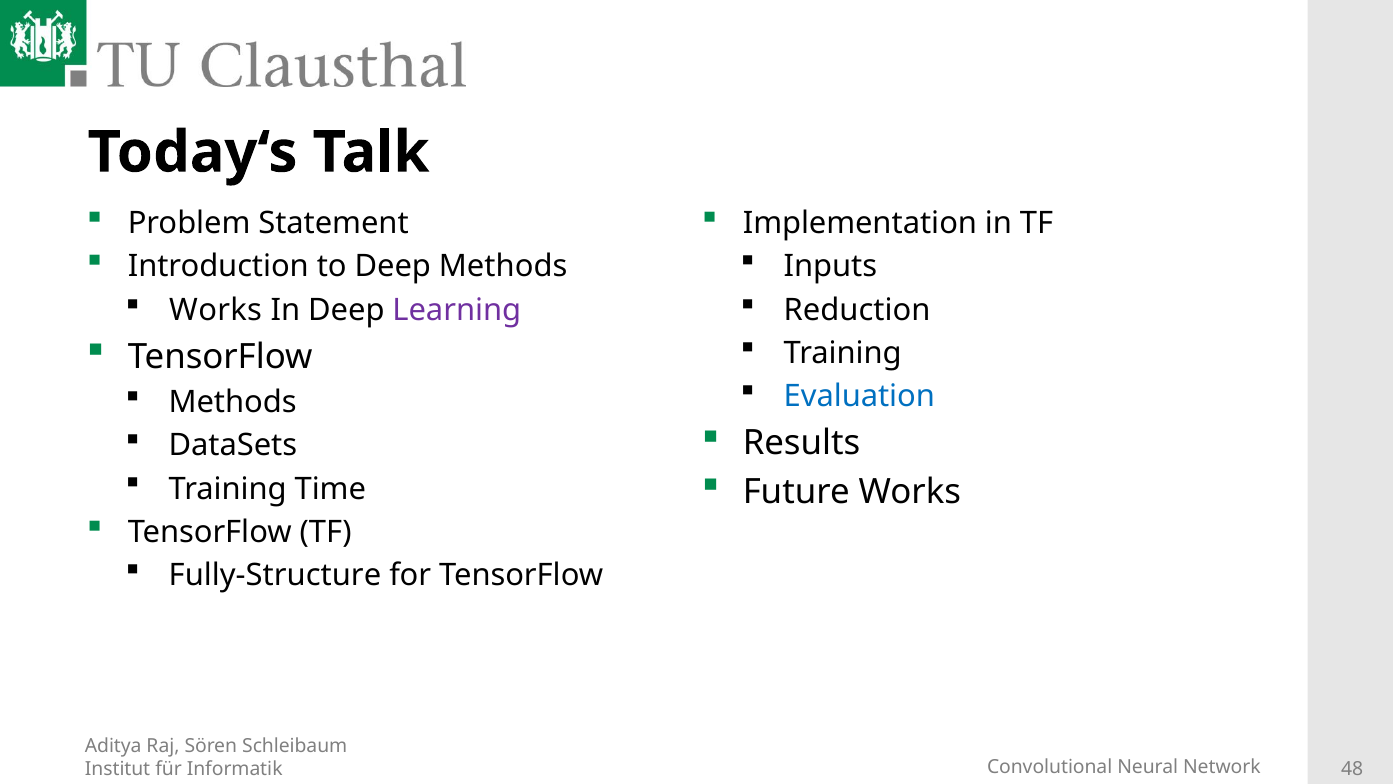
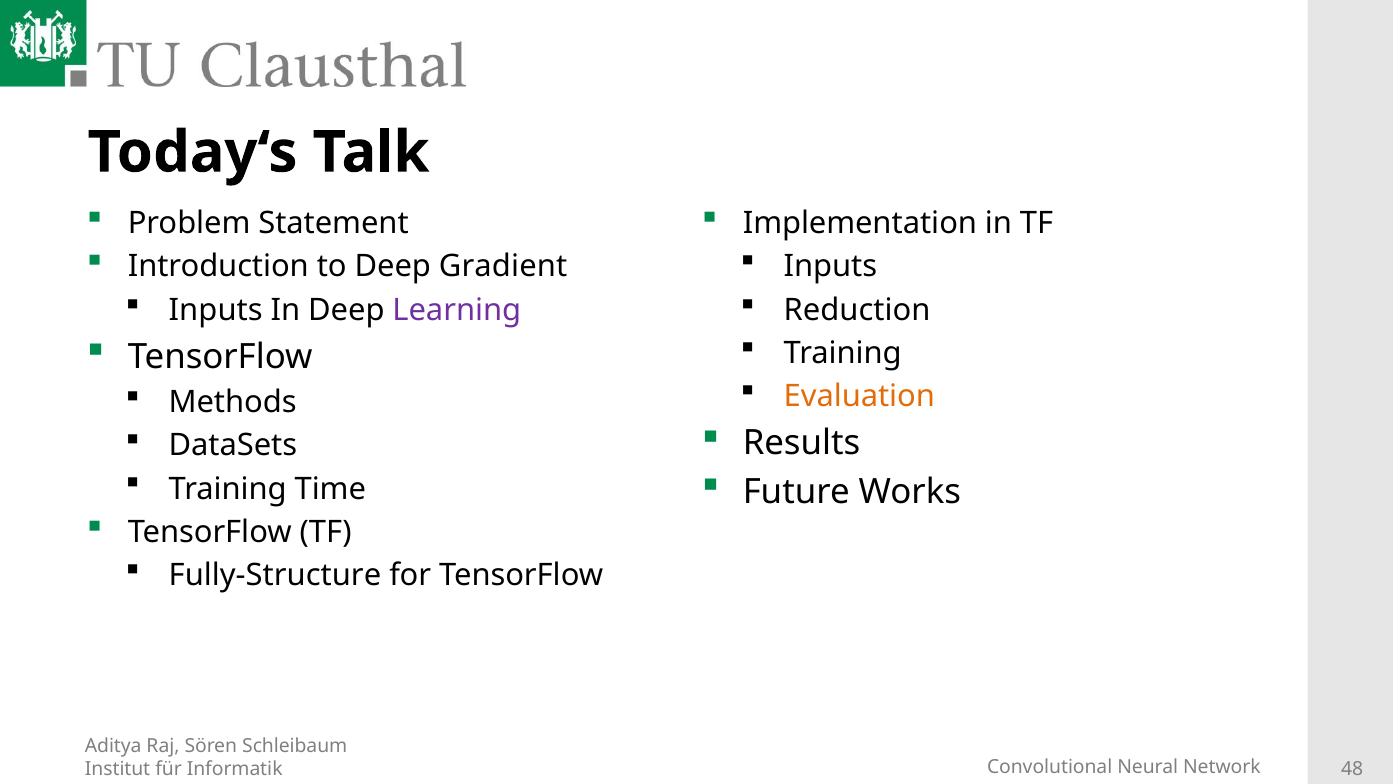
Deep Methods: Methods -> Gradient (503, 267)
Works: Works -> Inputs (216, 310)
Evaluation colour: blue -> orange (859, 397)
